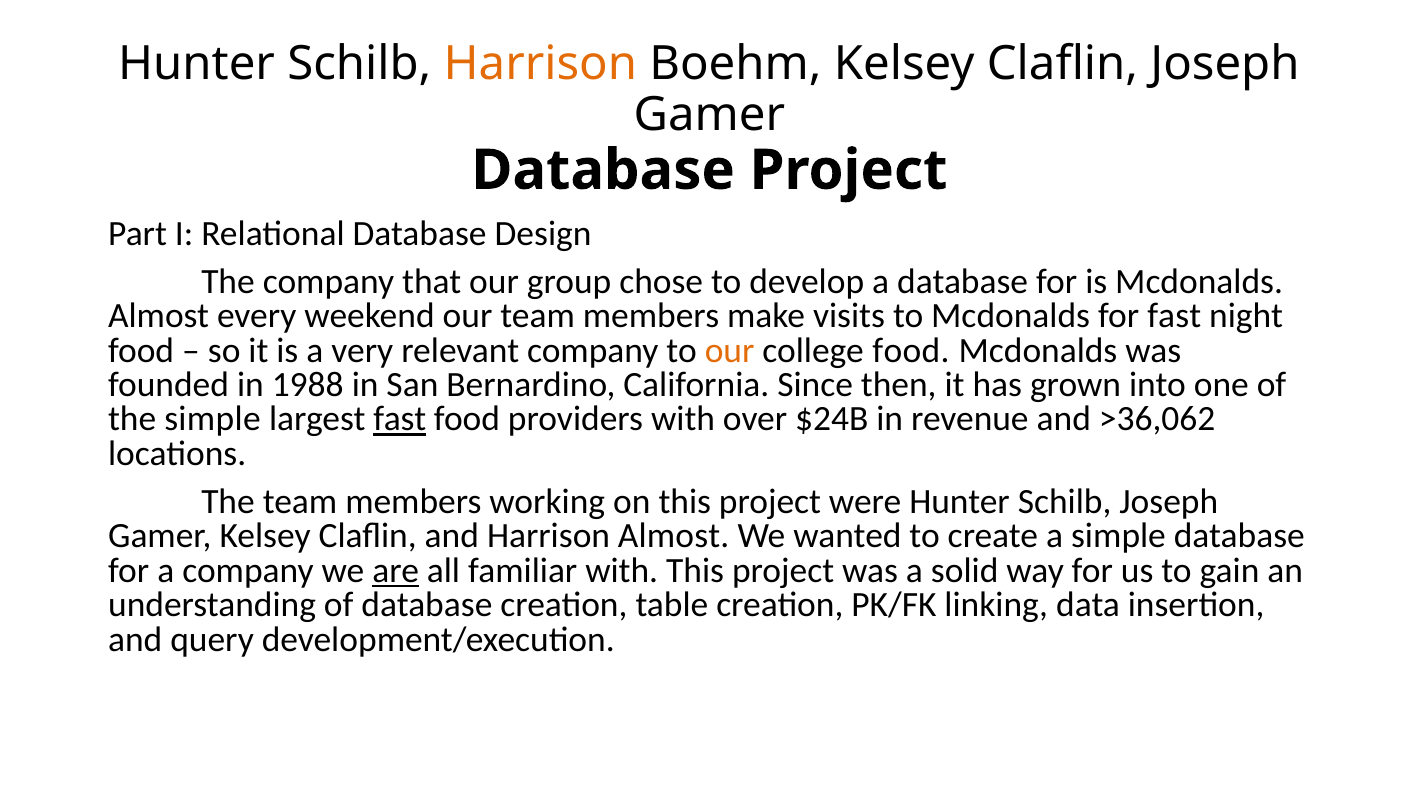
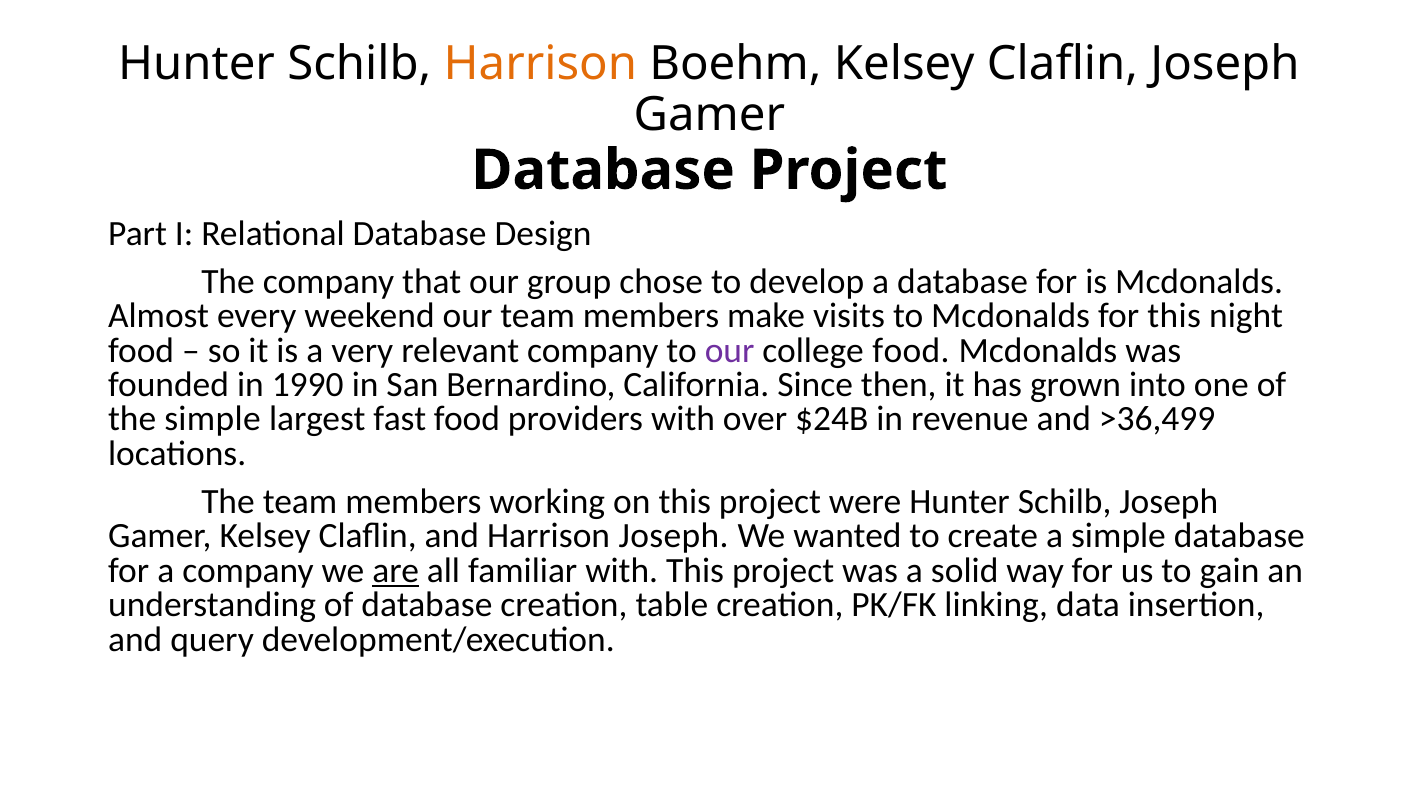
for fast: fast -> this (1174, 316)
our colour: orange -> purple (730, 350)
1988: 1988 -> 1990 (308, 385)
fast underline: present -> none (400, 419)
>36,062: >36,062 -> >36,499 (1157, 419)
Harrison Almost: Almost -> Joseph (674, 536)
